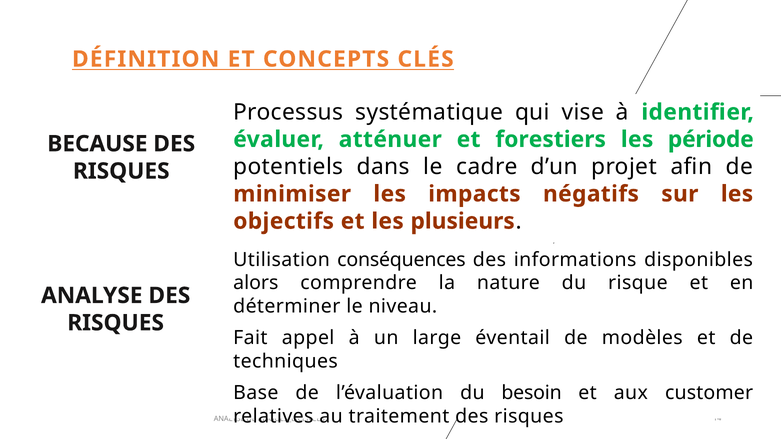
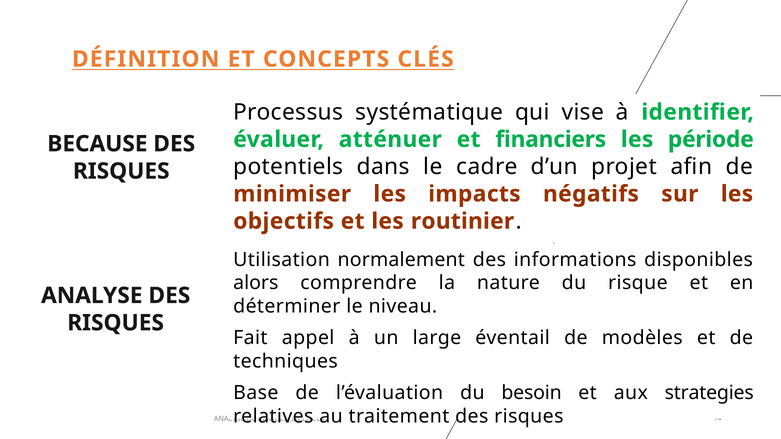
forestiers: forestiers -> financiers (551, 140)
plusieurs: plusieurs -> routinier (463, 221)
conséquences: conséquences -> normalement (401, 260)
customer: customer -> strategies (709, 393)
